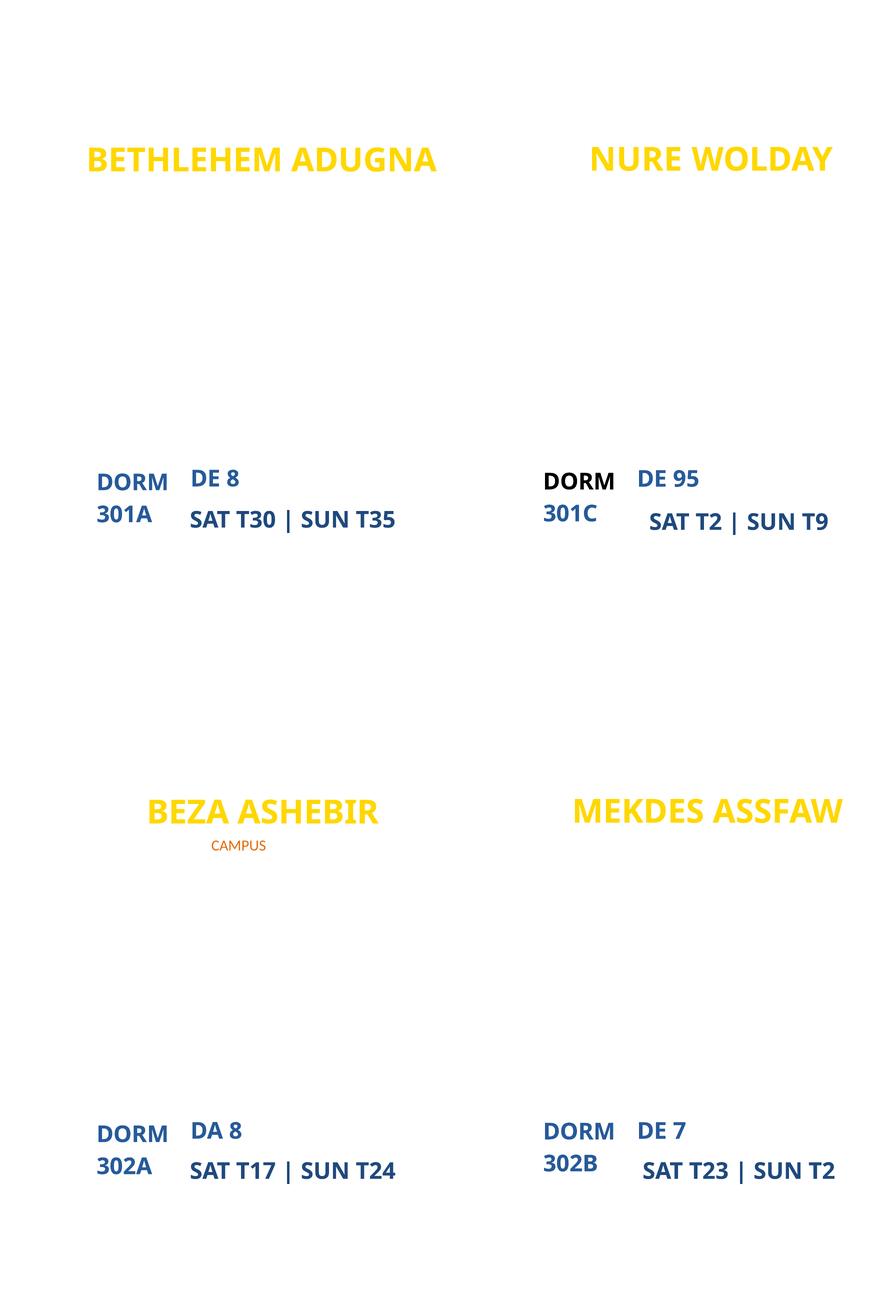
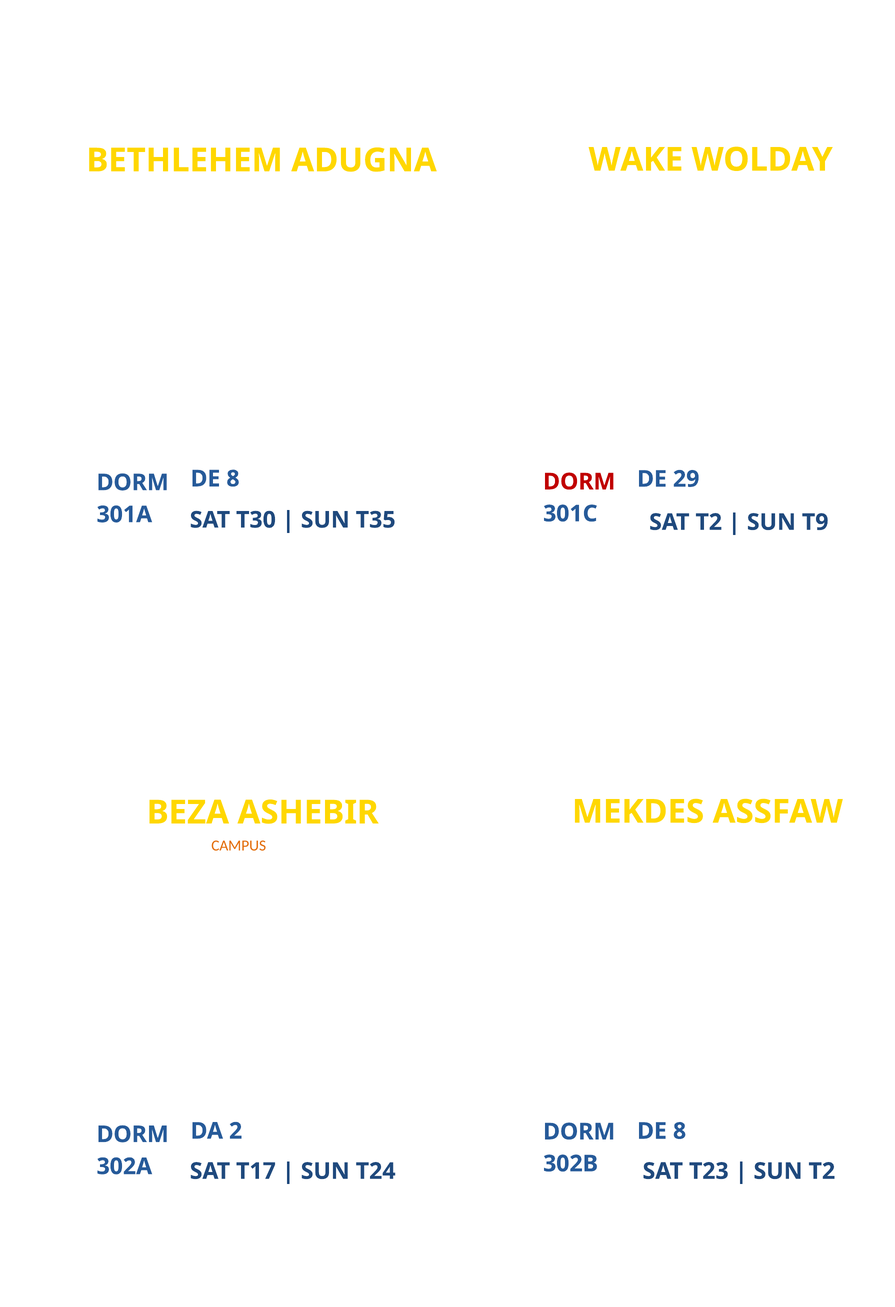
NURE: NURE -> WAKE (636, 160)
95: 95 -> 29 (686, 479)
DORM colour: black -> red (579, 482)
DA 8: 8 -> 2 (236, 1131)
7: 7 -> 8 (680, 1131)
